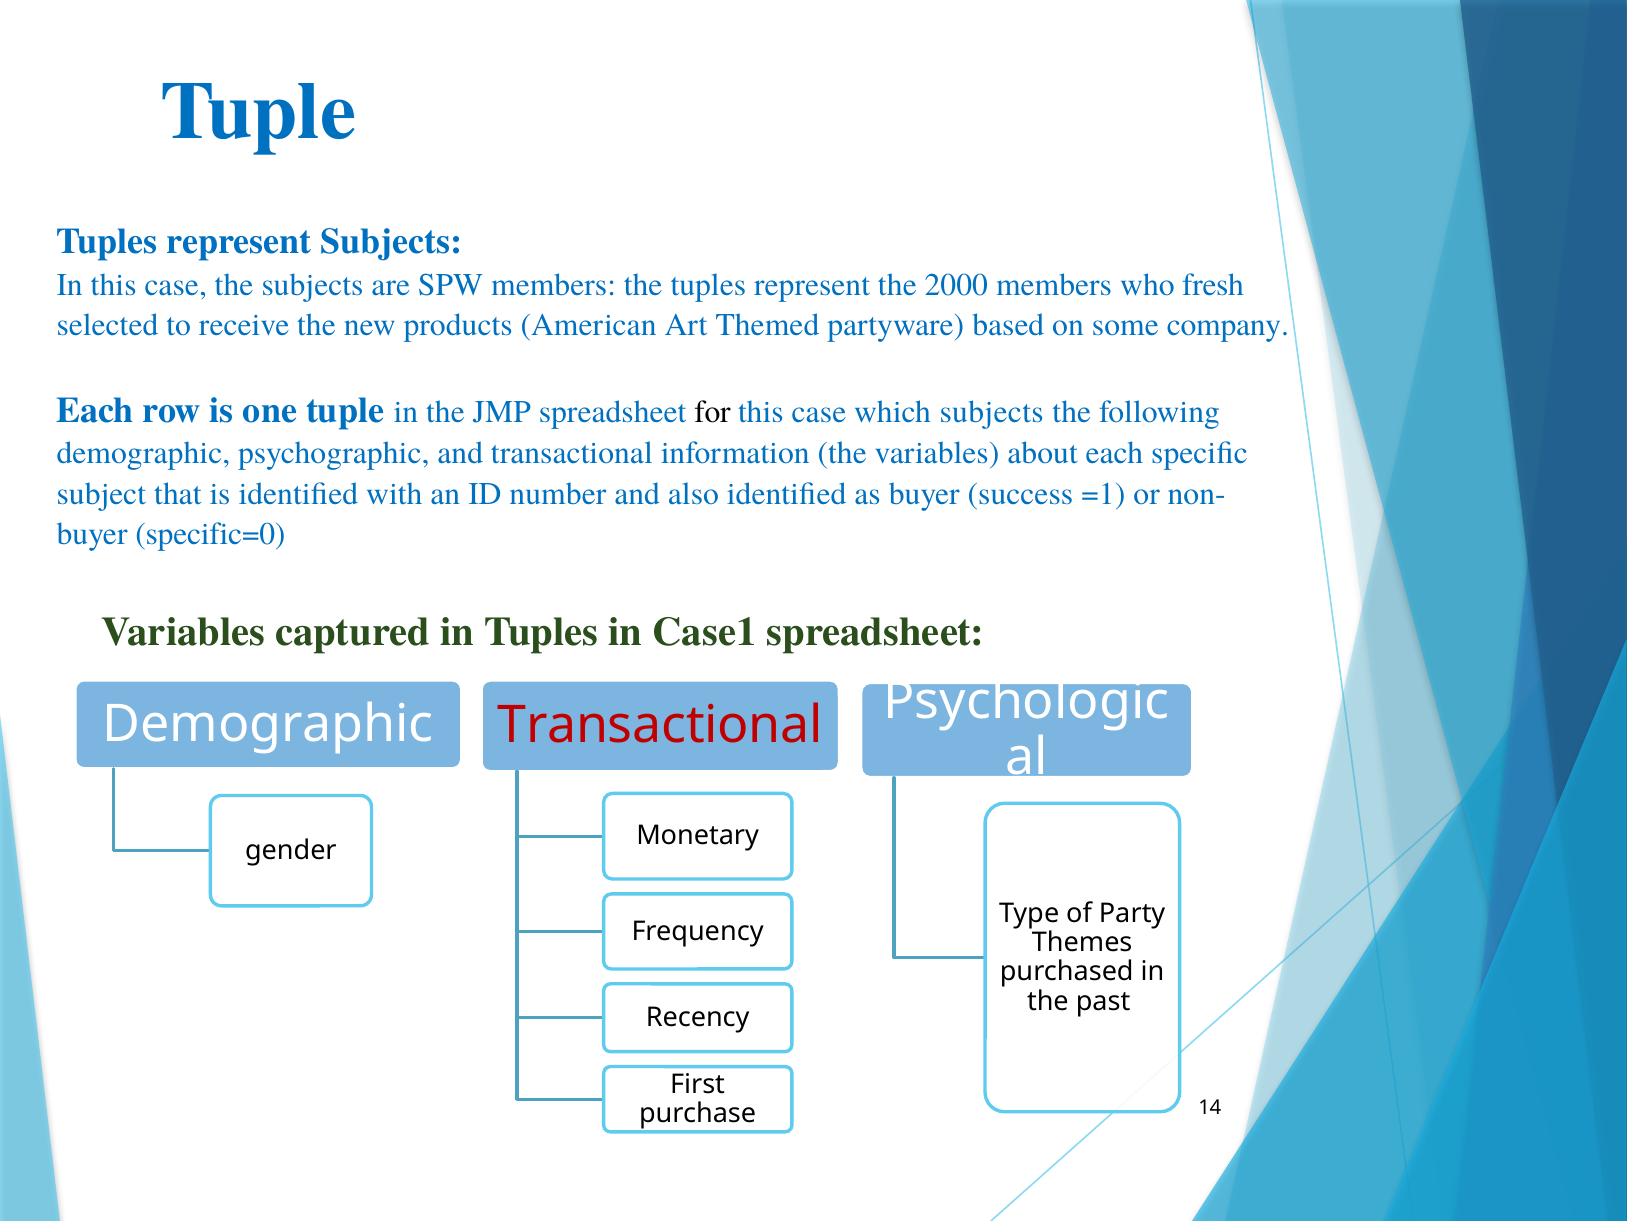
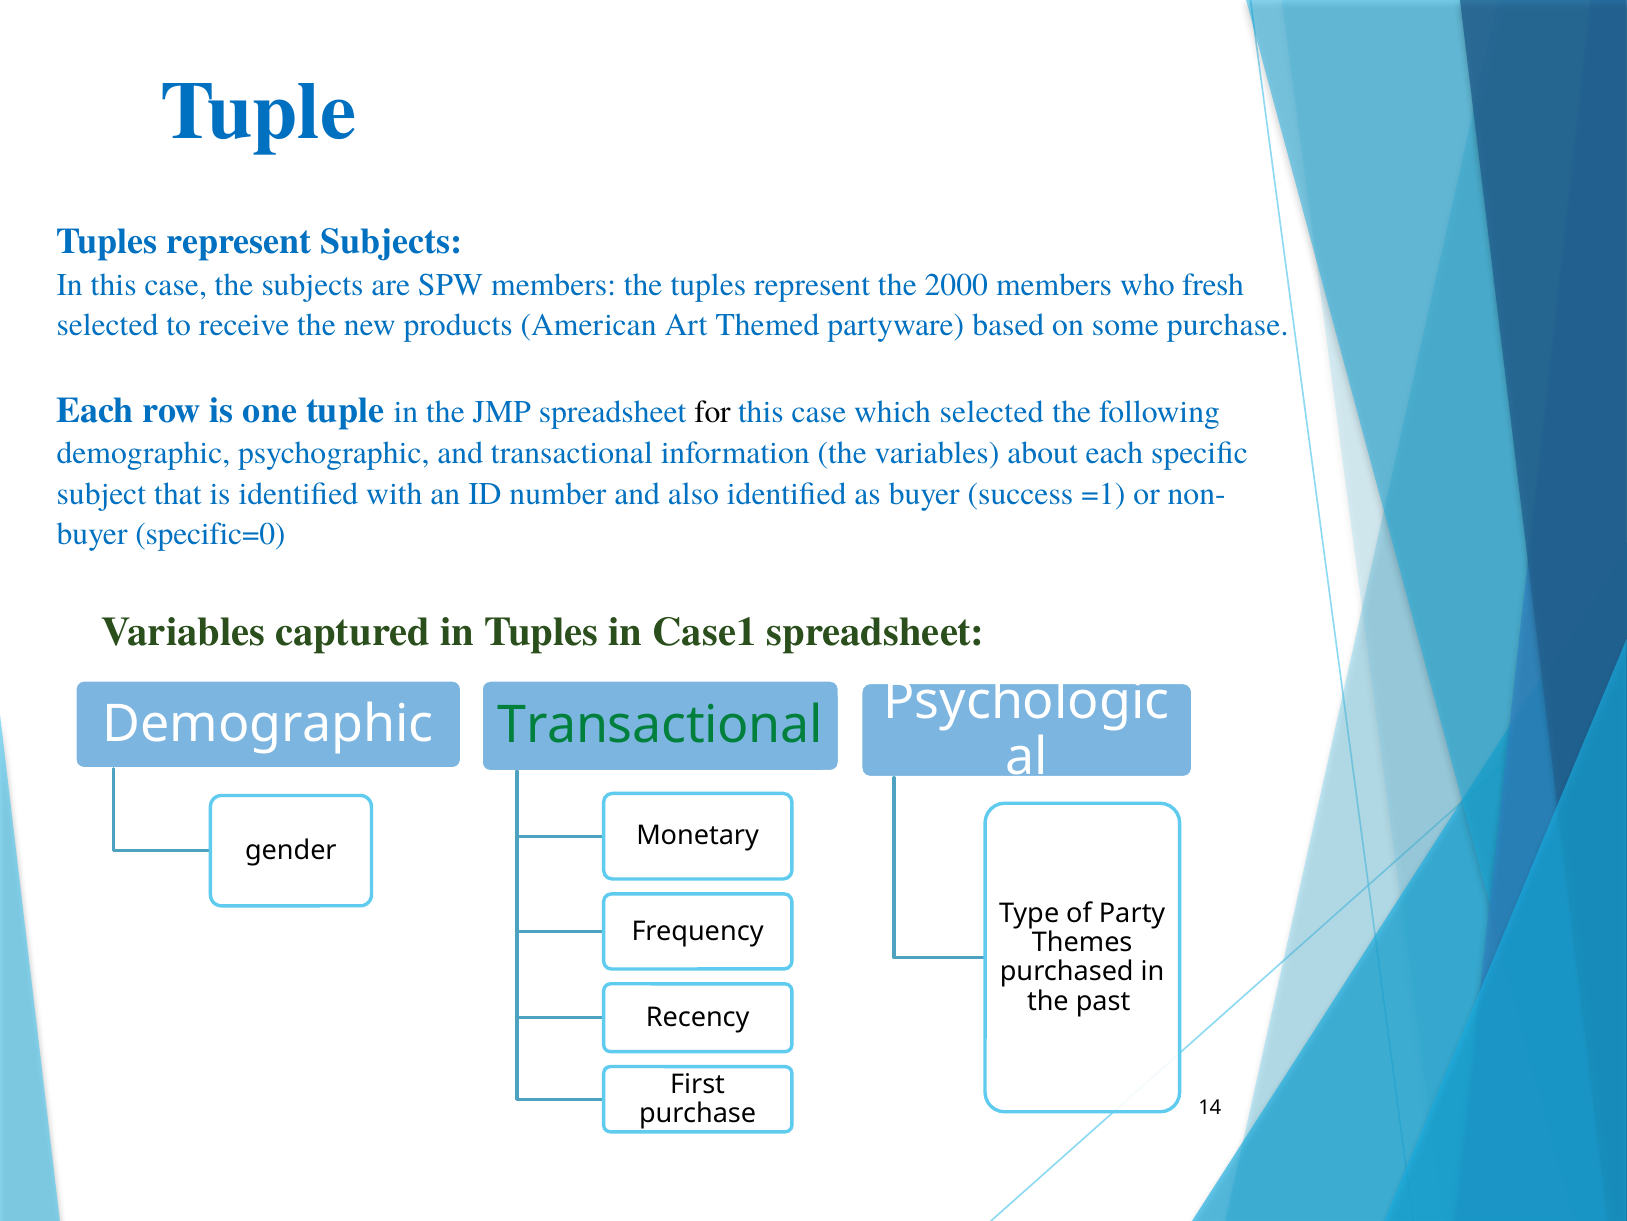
some company: company -> purchase (1228, 325)
which subjects: subjects -> selected (992, 411)
Transactional colour: red -> green (660, 725)
